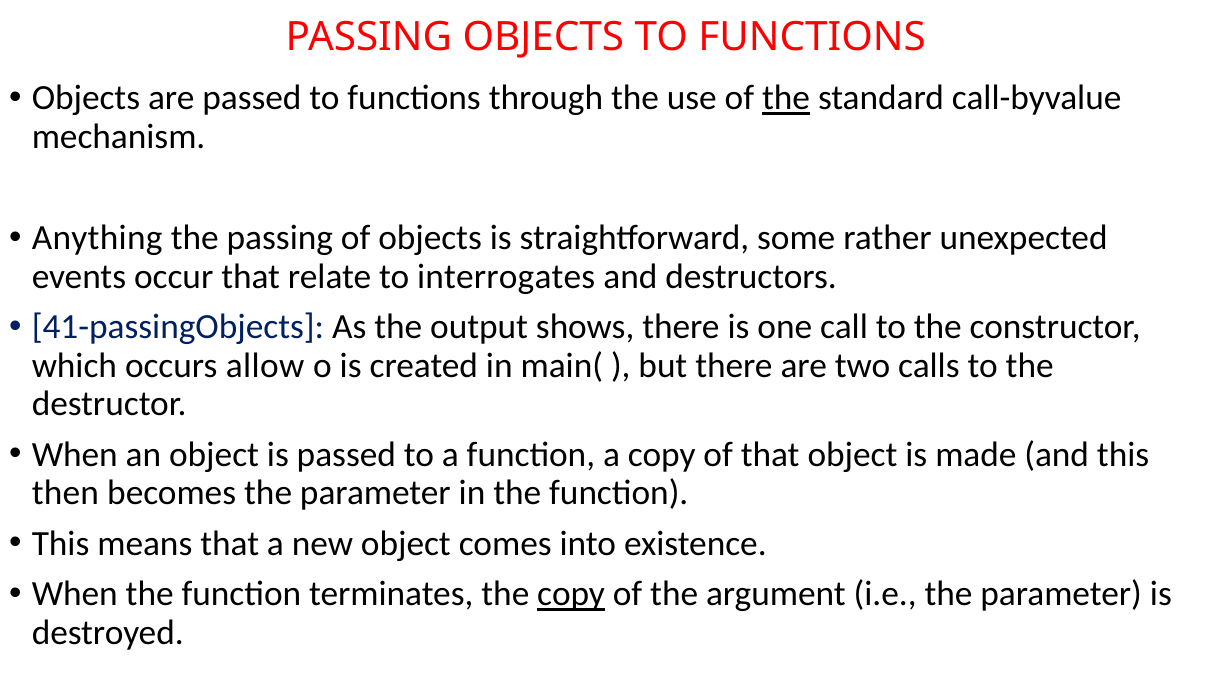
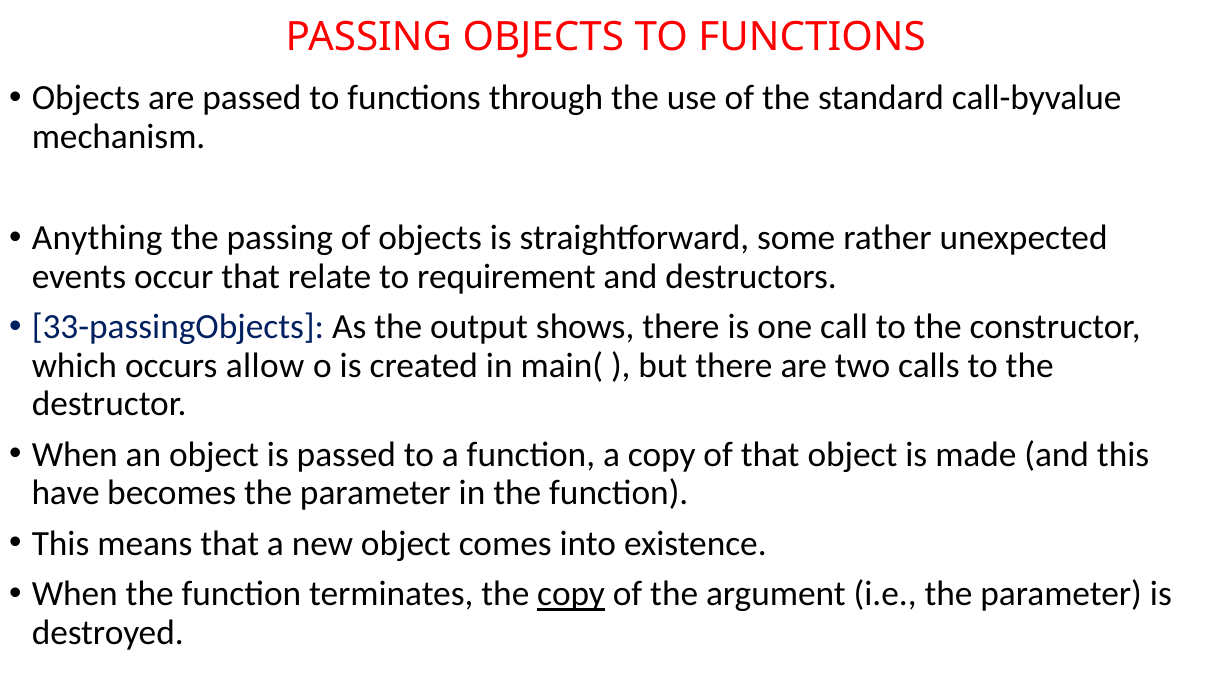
the underline: present -> none (786, 98)
interrogates: interrogates -> requirement (506, 276)
41-passingObjects: 41-passingObjects -> 33-passingObjects (178, 327)
then: then -> have (66, 492)
